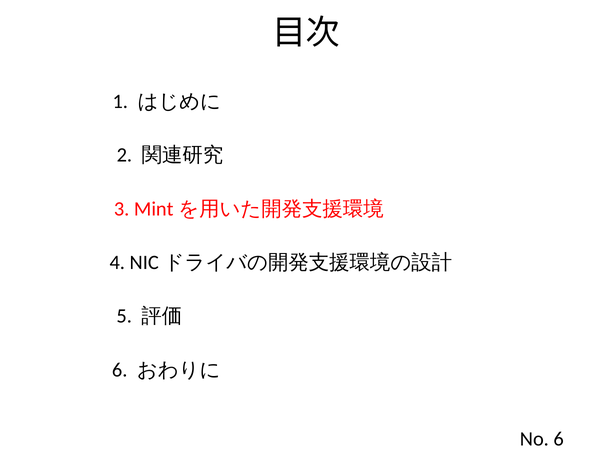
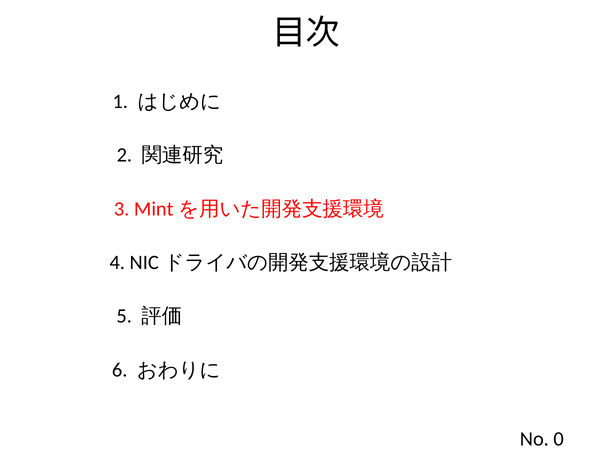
No 6: 6 -> 0 (559, 439)
